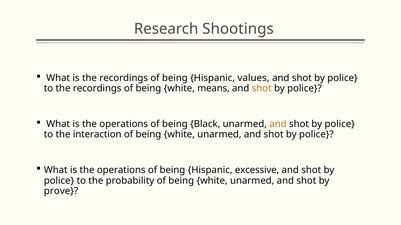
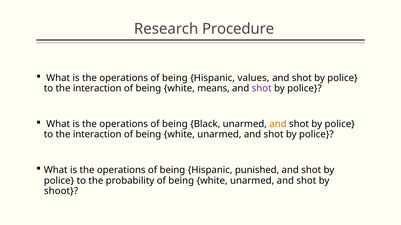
Shootings: Shootings -> Procedure (238, 29)
recordings: recordings -> operations (124, 78)
recordings: recordings -> interaction (97, 89)
shot colour: orange -> purple (262, 89)
excessive: excessive -> punished (257, 171)
prove: prove -> shoot (61, 191)
